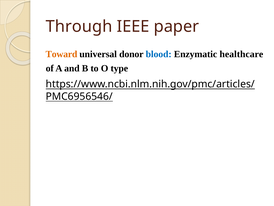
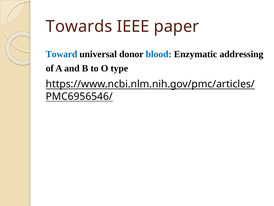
Through: Through -> Towards (79, 26)
Toward colour: orange -> blue (61, 54)
healthcare: healthcare -> addressing (241, 54)
